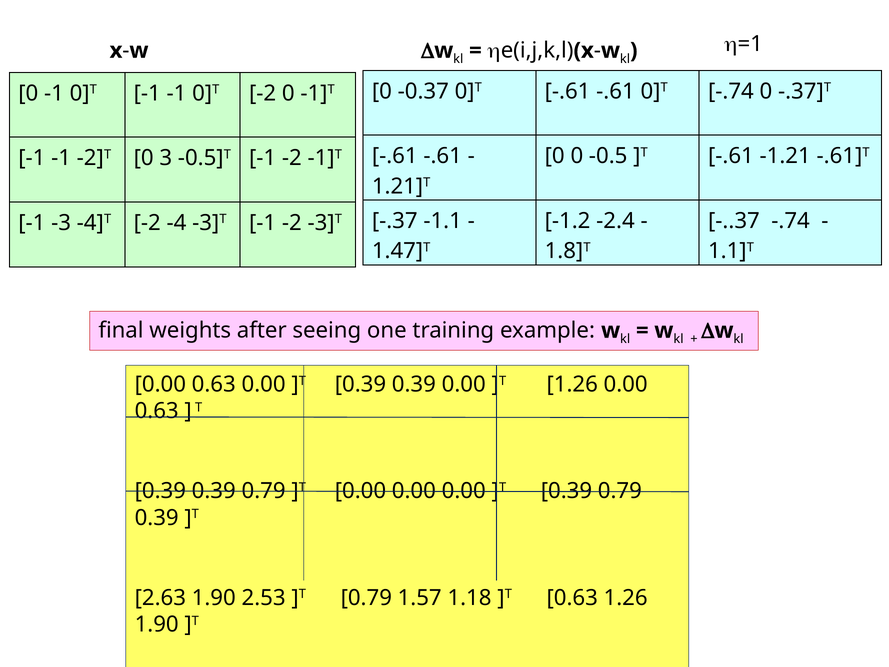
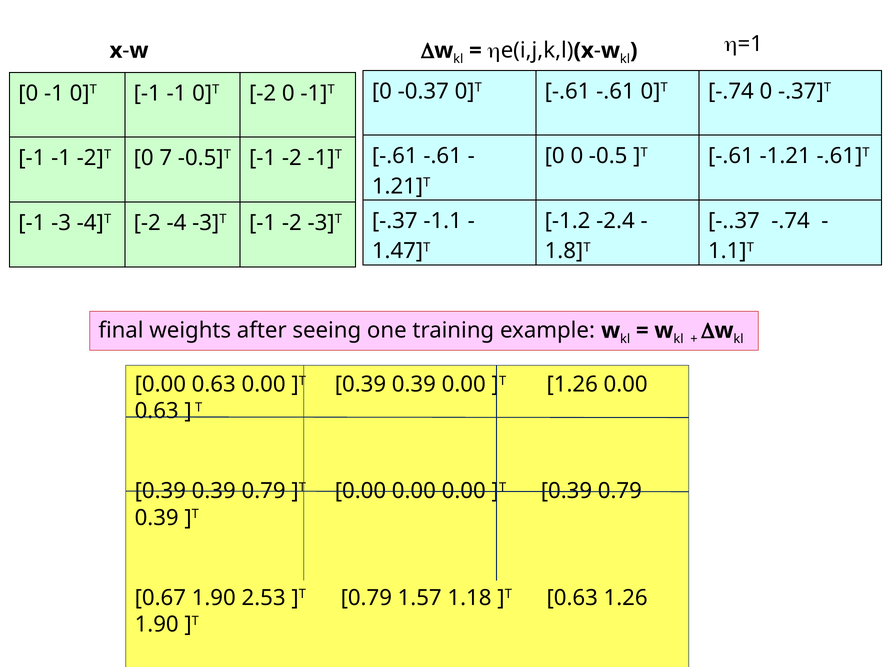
3: 3 -> 7 (166, 158)
2.63: 2.63 -> 0.67 (160, 598)
